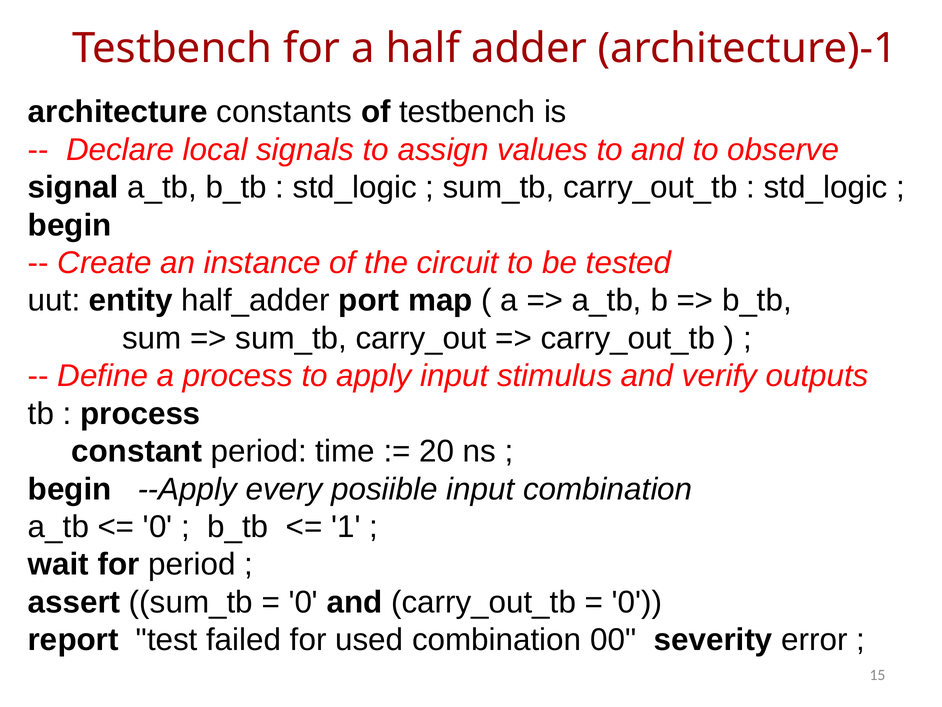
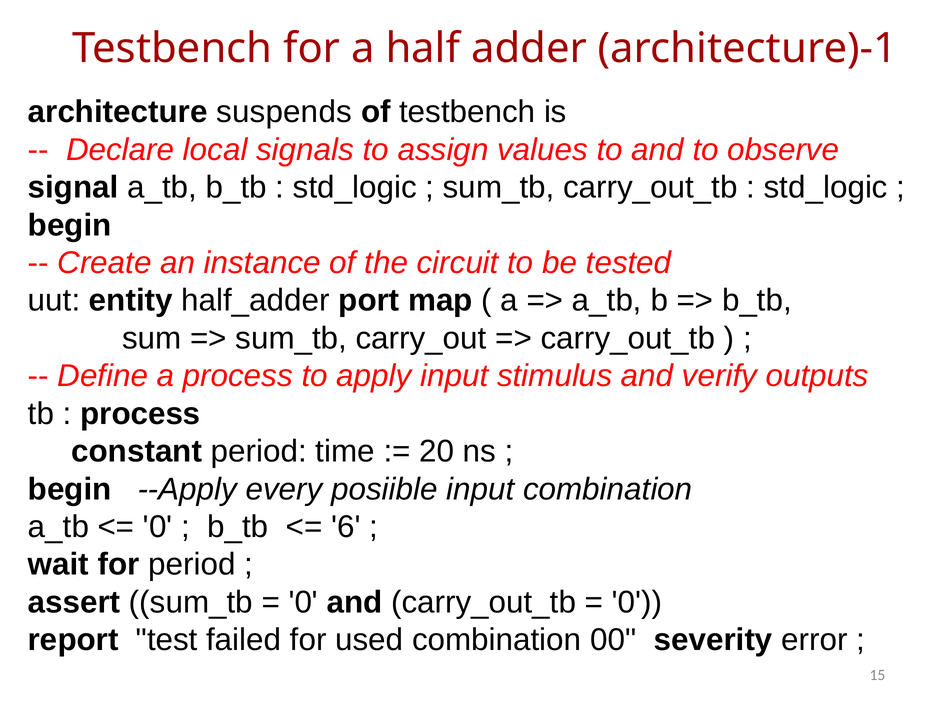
constants: constants -> suspends (284, 112)
1: 1 -> 6 (346, 526)
